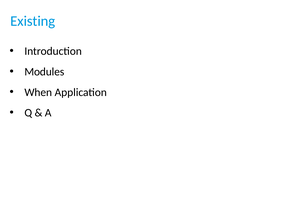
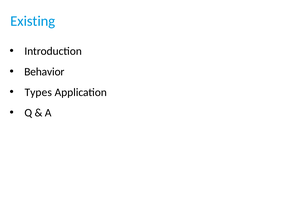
Modules: Modules -> Behavior (44, 72)
When: When -> Types (38, 92)
